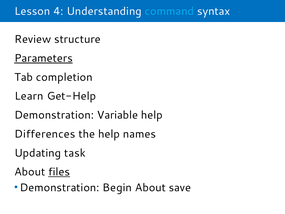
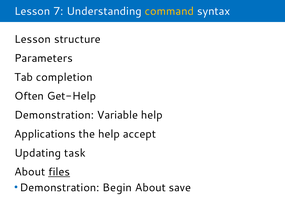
4: 4 -> 7 (58, 11)
command colour: light blue -> yellow (169, 11)
Review: Review -> Lesson (33, 39)
Parameters underline: present -> none (43, 58)
Learn: Learn -> Often (29, 96)
Differences: Differences -> Applications (45, 134)
names: names -> accept (139, 134)
